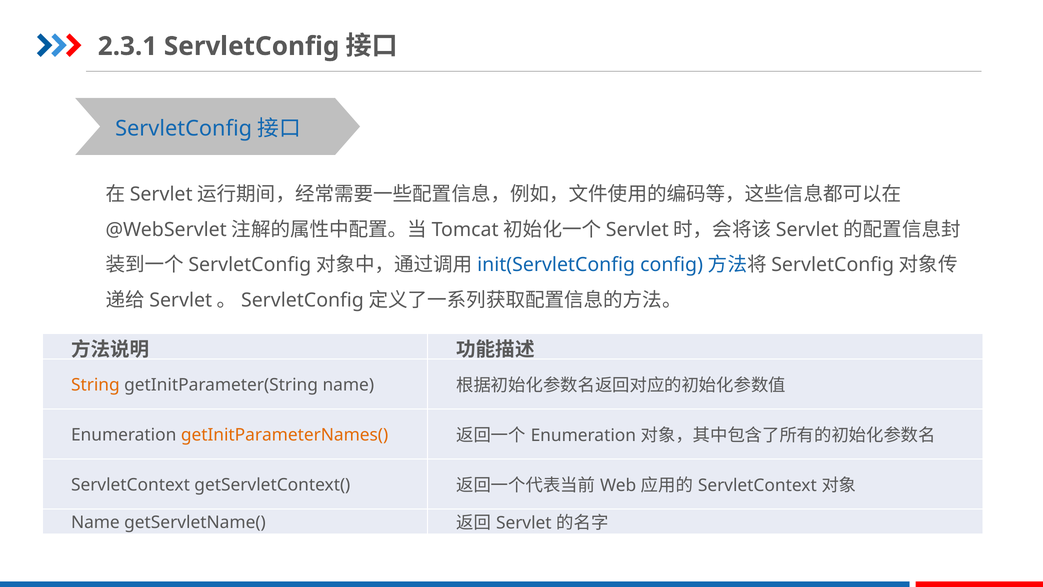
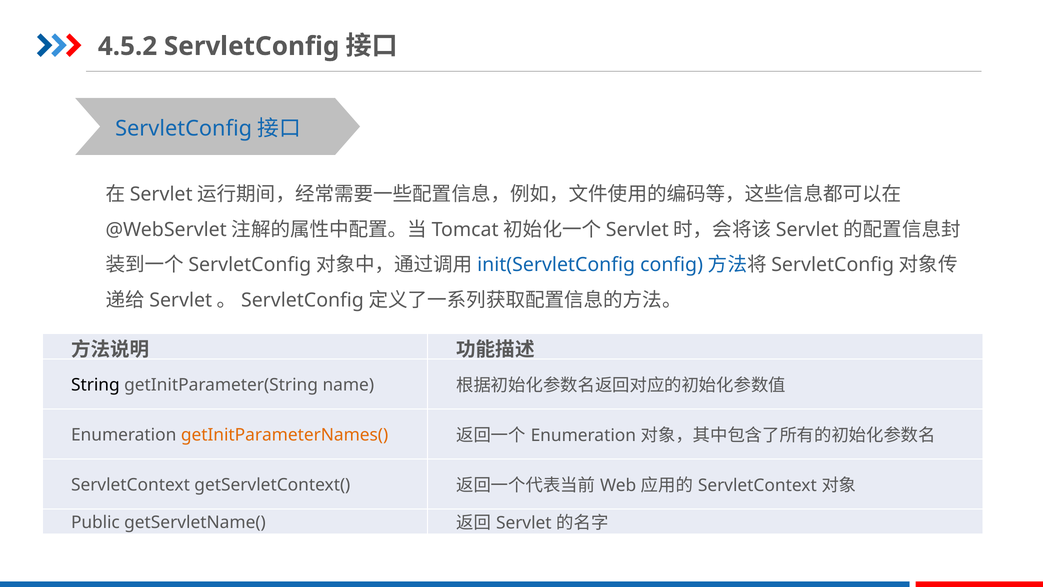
2.3.1: 2.3.1 -> 4.5.2 (128, 46)
String colour: orange -> black (95, 385)
Name: Name -> Public (95, 522)
